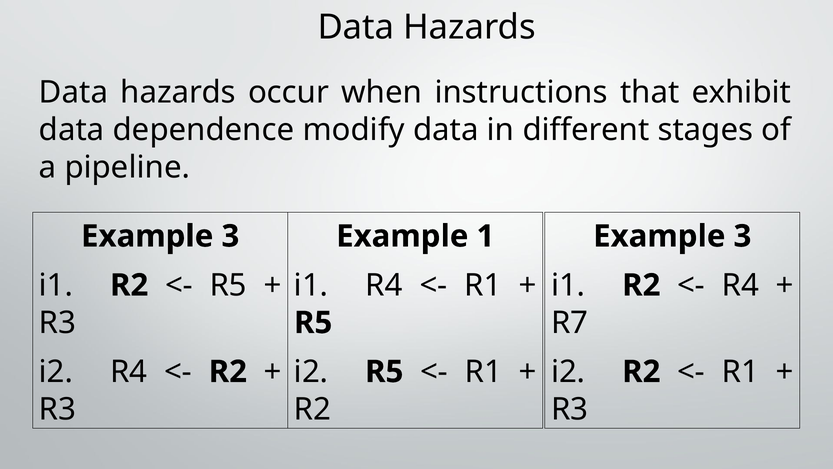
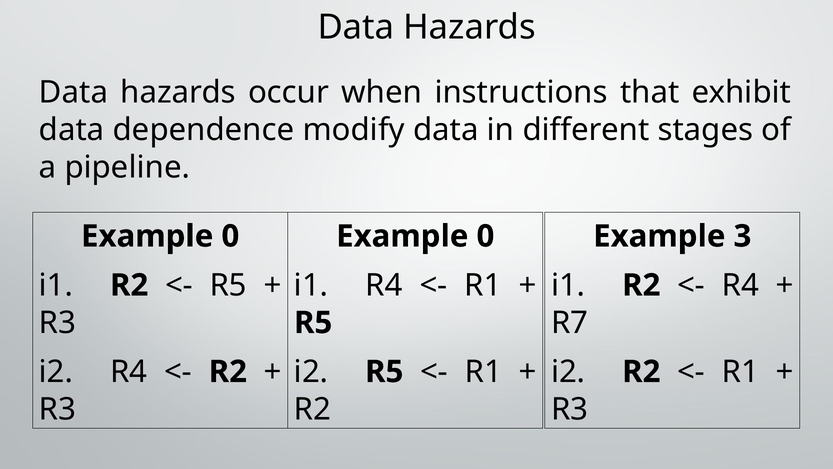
3: 3 -> 0 (230, 236)
1: 1 -> 0 (485, 236)
